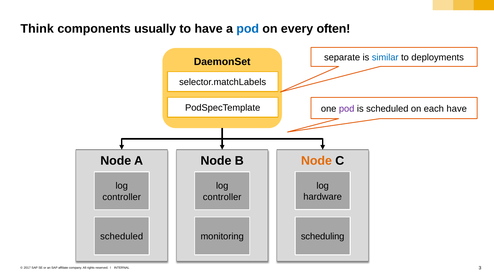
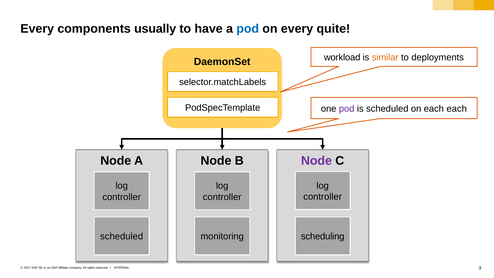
Think: Think -> Every (37, 29)
often: often -> quite (333, 29)
separate: separate -> workload (342, 58)
similar colour: blue -> orange (385, 58)
each have: have -> each (457, 109)
Node colour: orange -> purple (316, 161)
hardware: hardware -> controller (323, 197)
